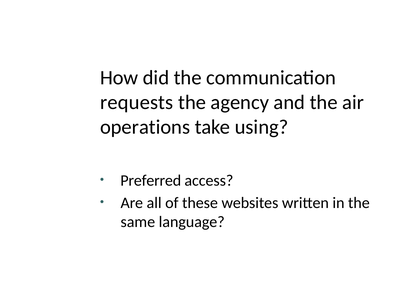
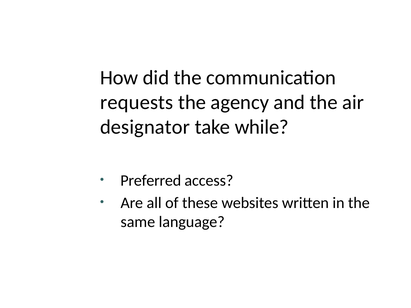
operations: operations -> designator (145, 127)
using: using -> while (262, 127)
